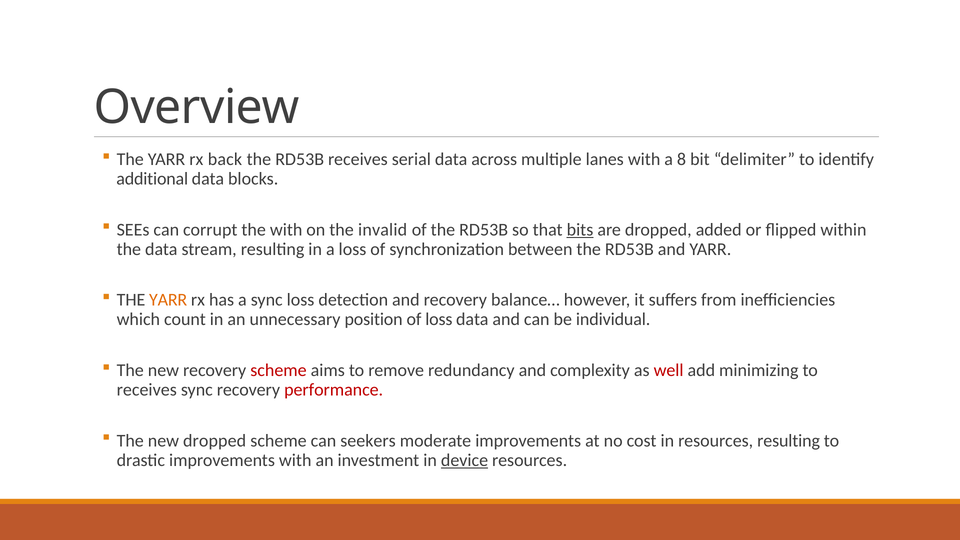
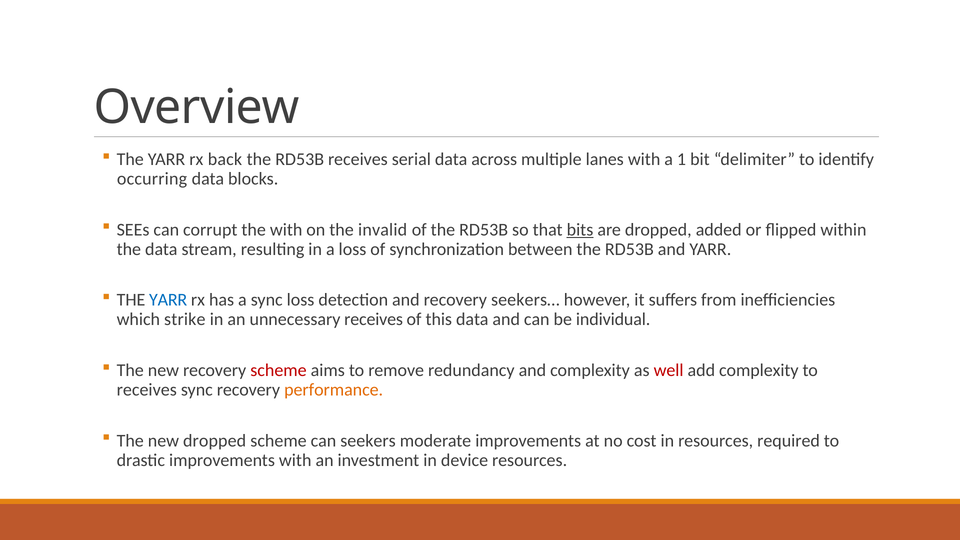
8: 8 -> 1 (682, 159)
additional: additional -> occurring (152, 179)
YARR colour: orange -> blue (168, 300)
balance…: balance… -> seekers… (525, 300)
count: count -> strike (185, 319)
unnecessary position: position -> receives (374, 319)
of loss: loss -> this (439, 319)
add minimizing: minimizing -> complexity (759, 370)
performance colour: red -> orange (334, 390)
resources resulting: resulting -> required (789, 441)
device underline: present -> none (465, 460)
